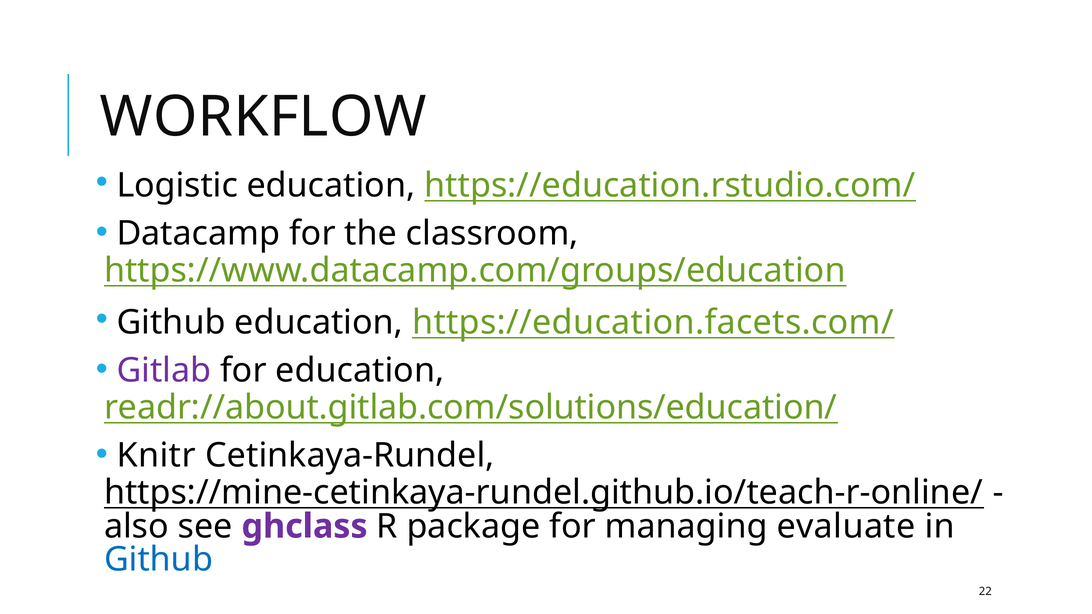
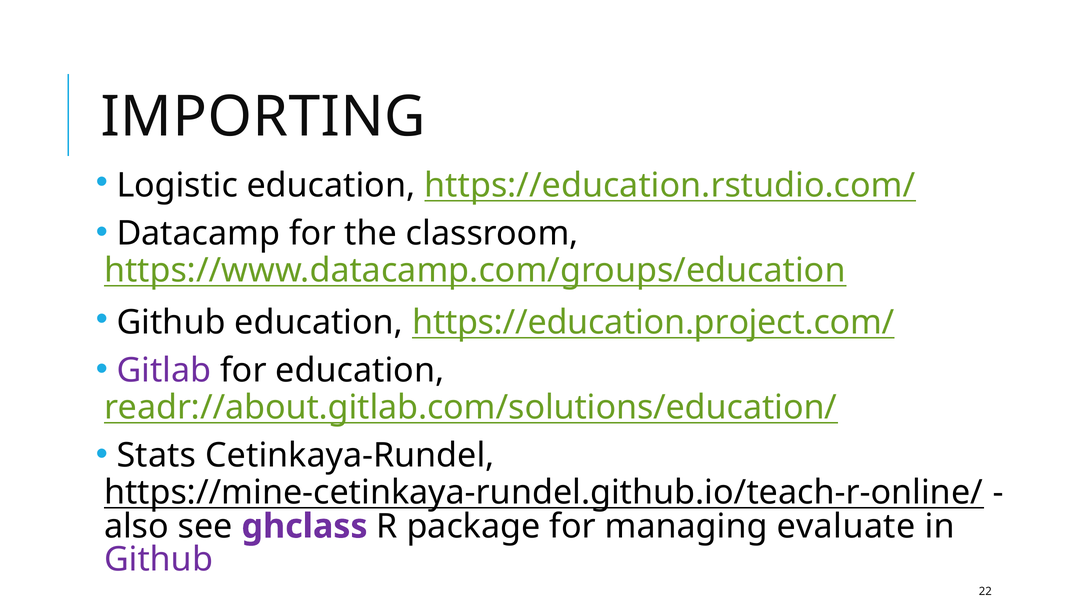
WORKFLOW: WORKFLOW -> IMPORTING (263, 117)
https://education.facets.com/: https://education.facets.com/ -> https://education.project.com/ (653, 322)
Knitr: Knitr -> Stats (156, 456)
Github colour: blue -> purple (159, 560)
